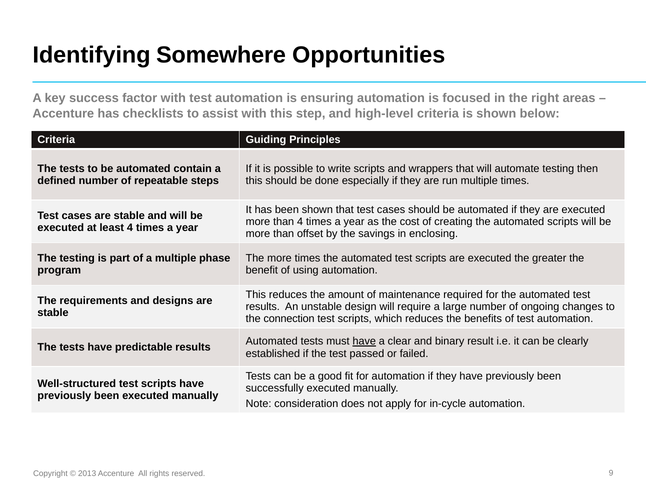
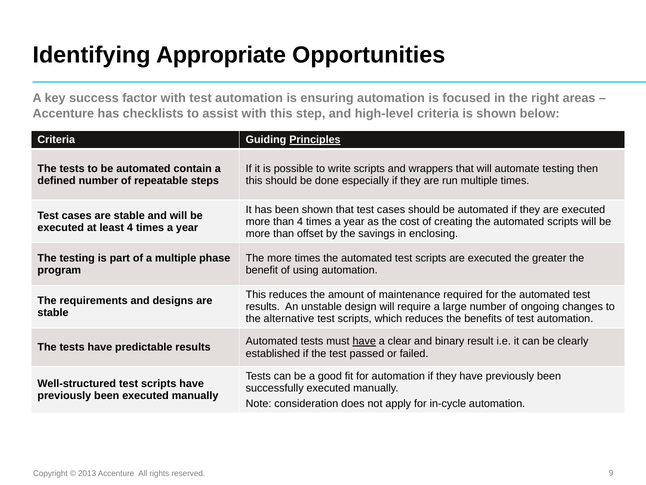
Somewhere: Somewhere -> Appropriate (221, 55)
Principles underline: none -> present (315, 140)
connection: connection -> alternative (289, 319)
